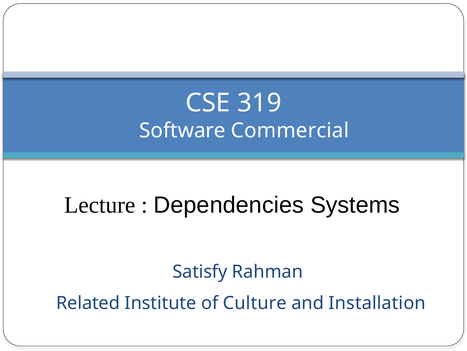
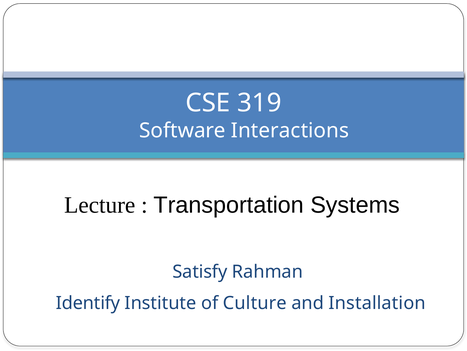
Commercial: Commercial -> Interactions (290, 130)
Dependencies: Dependencies -> Transportation (229, 205)
Related: Related -> Identify (88, 302)
